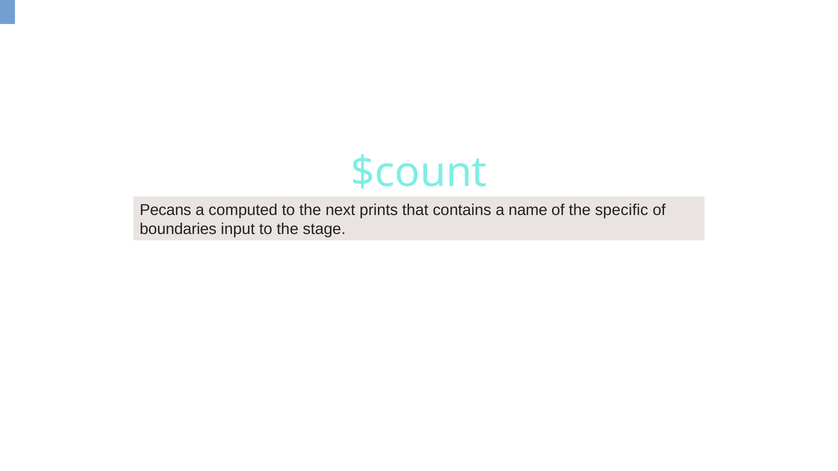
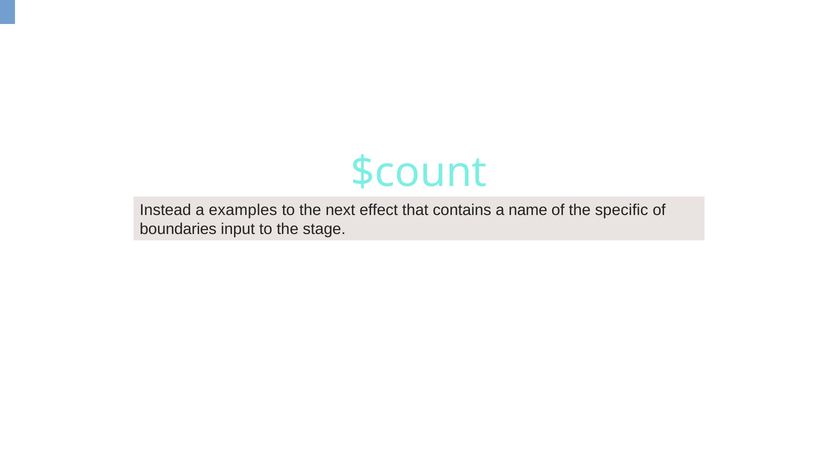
Pecans: Pecans -> Instead (165, 210)
computed: computed -> examples (243, 210)
prints: prints -> effect (379, 210)
